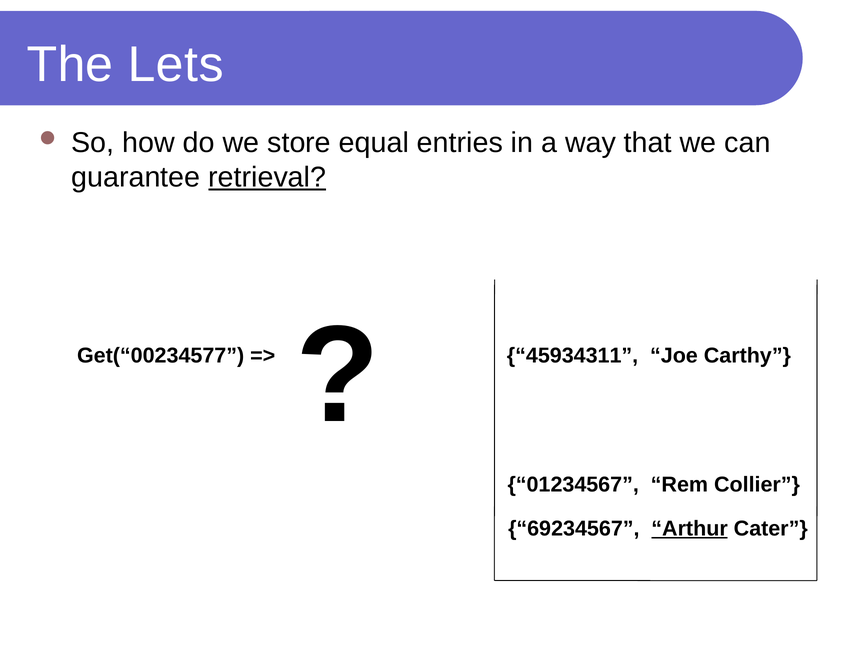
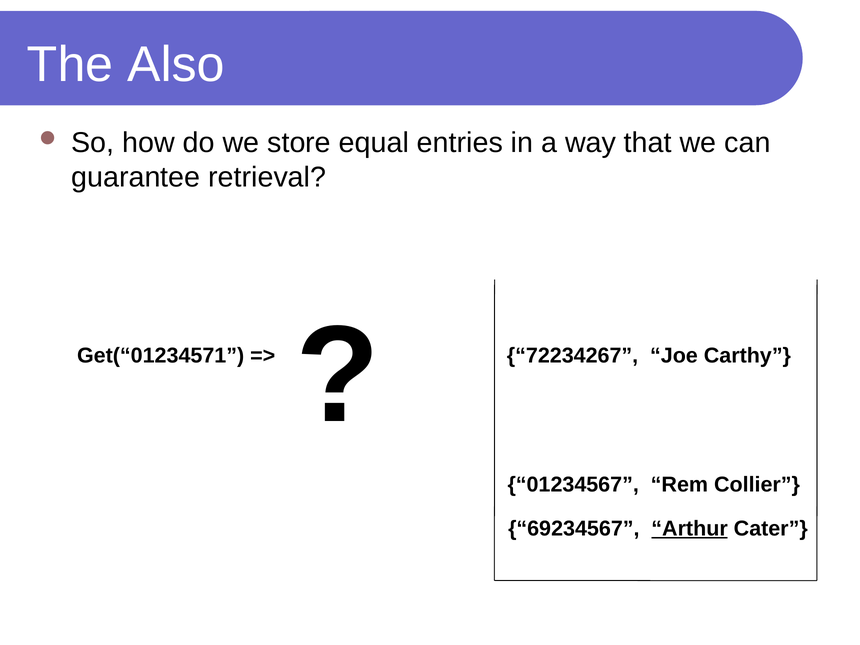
Lets: Lets -> Also (176, 65)
retrieval underline: present -> none (267, 177)
Get(“00234577: Get(“00234577 -> Get(“01234571 (161, 355)
45934311: 45934311 -> 72234267 (573, 355)
